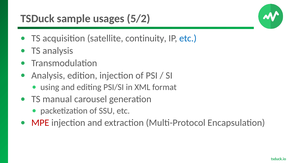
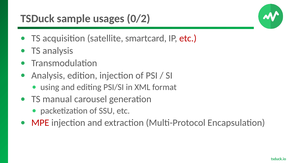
5/2: 5/2 -> 0/2 (139, 19)
continuity: continuity -> smartcard (146, 38)
etc colour: blue -> red (188, 38)
